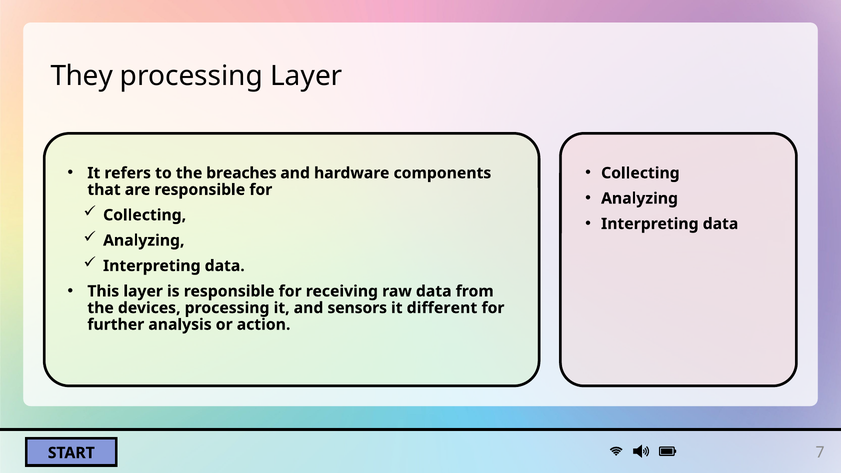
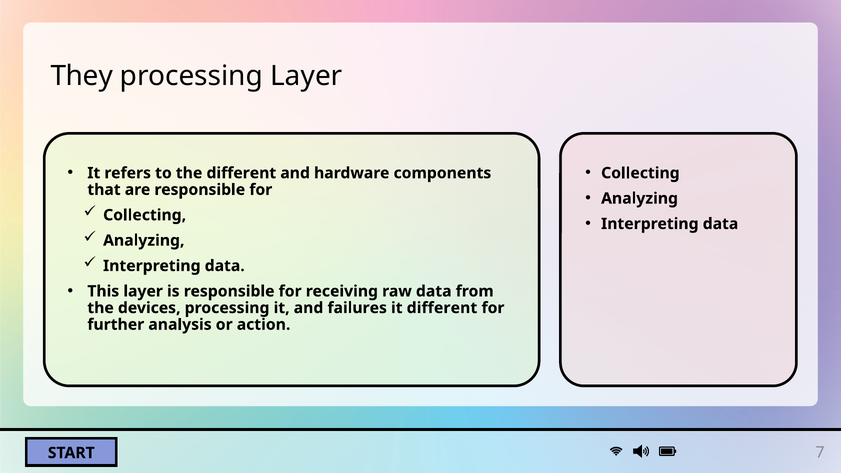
the breaches: breaches -> different (241, 173)
sensors: sensors -> failures (357, 308)
